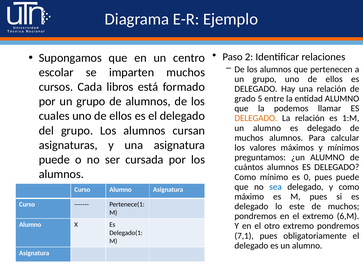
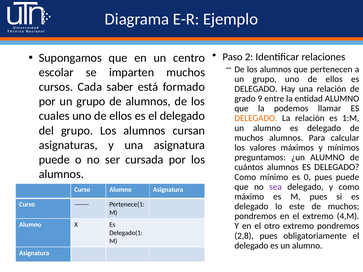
libros: libros -> saber (120, 87)
5: 5 -> 9 (260, 99)
sea colour: blue -> purple (276, 187)
6,M: 6,M -> 4,M (348, 216)
7,1: 7,1 -> 2,8 (244, 236)
